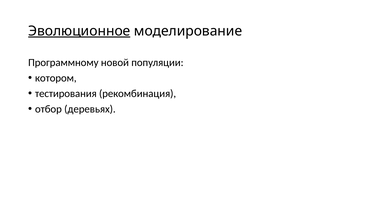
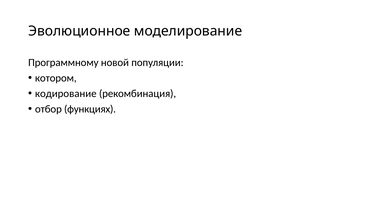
Эволюционное underline: present -> none (79, 31)
тестирования: тестирования -> кодирование (66, 93)
деревьях: деревьях -> функциях (90, 109)
